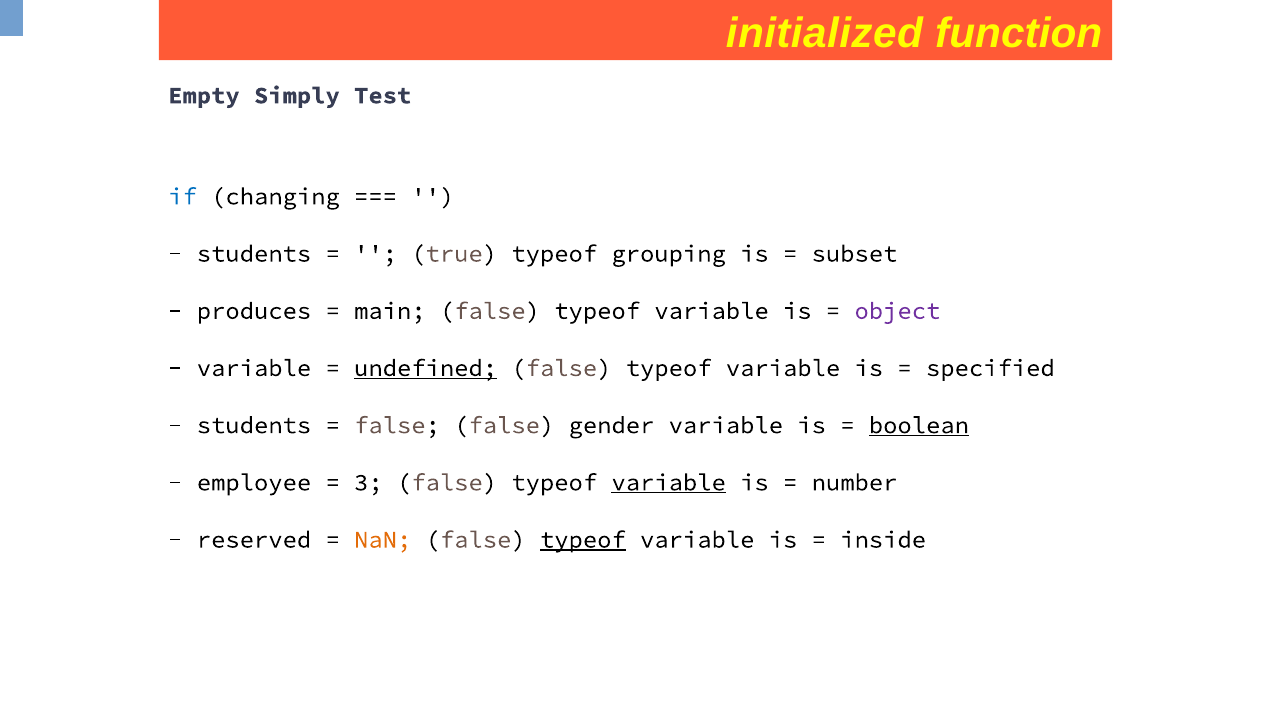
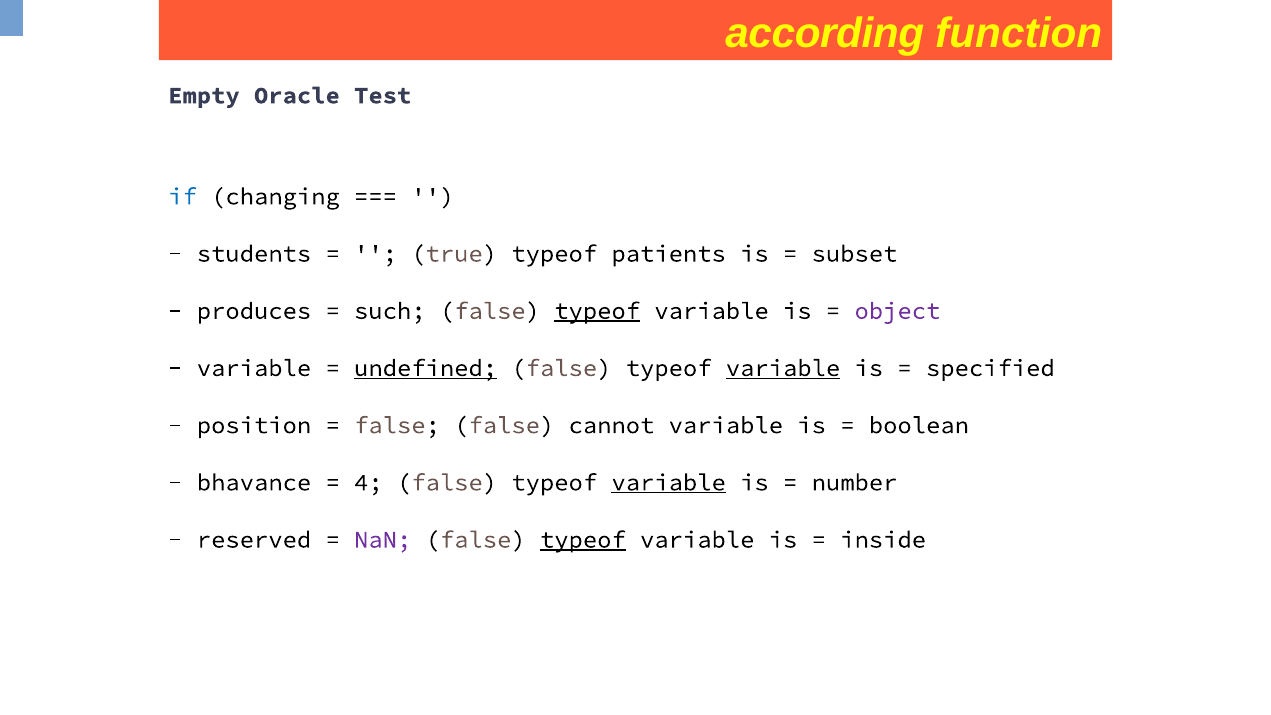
initialized: initialized -> according (825, 33)
Simply: Simply -> Oracle (297, 96)
grouping: grouping -> patients (669, 254)
main: main -> such (390, 311)
typeof underline: none -> present (597, 311)
variable underline: none -> present (783, 368)
students: students -> position (254, 425)
gender: gender -> cannot (611, 425)
boolean underline: present -> none (919, 425)
employee: employee -> bhavance (254, 482)
3: 3 -> 4 (368, 482)
NaN colour: orange -> purple (383, 540)
